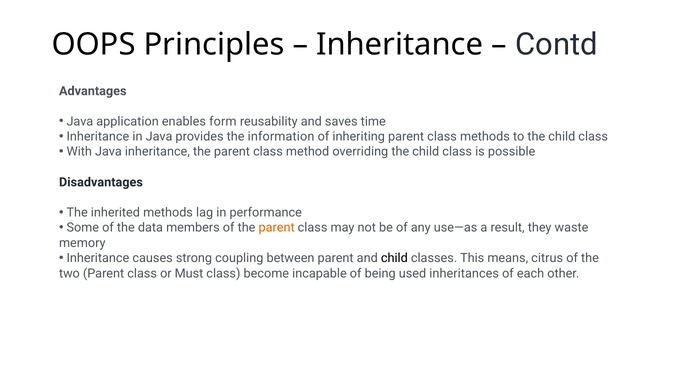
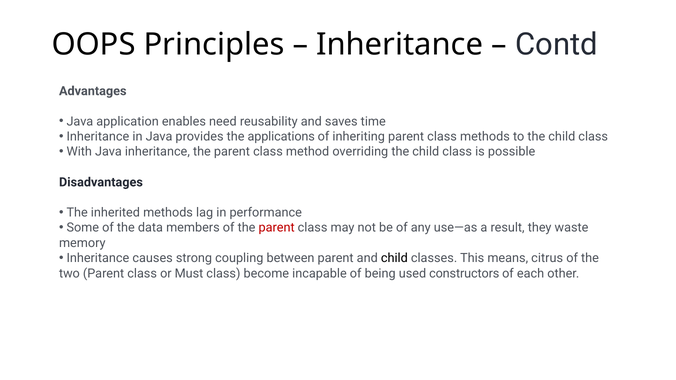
form: form -> need (223, 121)
information: information -> applications (281, 137)
parent colour: orange -> red (277, 228)
inheritances: inheritances -> constructors (464, 274)
